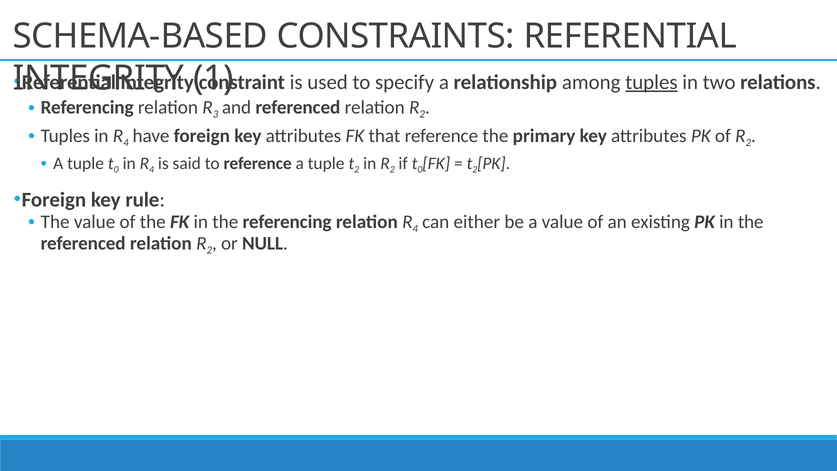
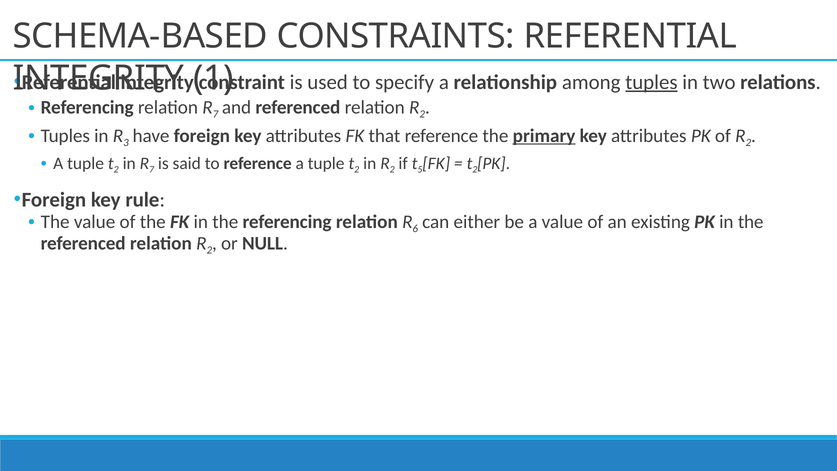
3: 3 -> 7 (215, 114)
4: 4 -> 3 (126, 143)
primary underline: none -> present (544, 136)
0: 0 -> 2 (116, 169)
4: 4 -> 7 (152, 169)
0: 0 -> 5 (420, 169)
4: 4 -> 6 (415, 228)
